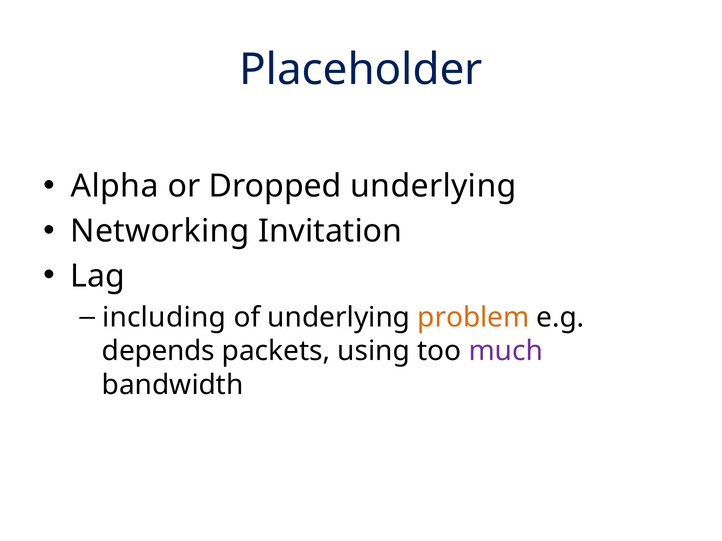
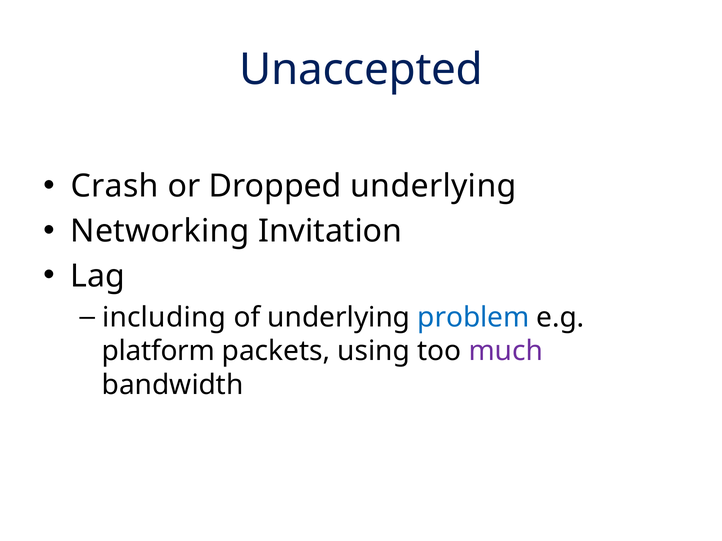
Placeholder: Placeholder -> Unaccepted (361, 70)
Alpha: Alpha -> Crash (115, 186)
problem colour: orange -> blue (473, 318)
depends: depends -> platform (158, 352)
